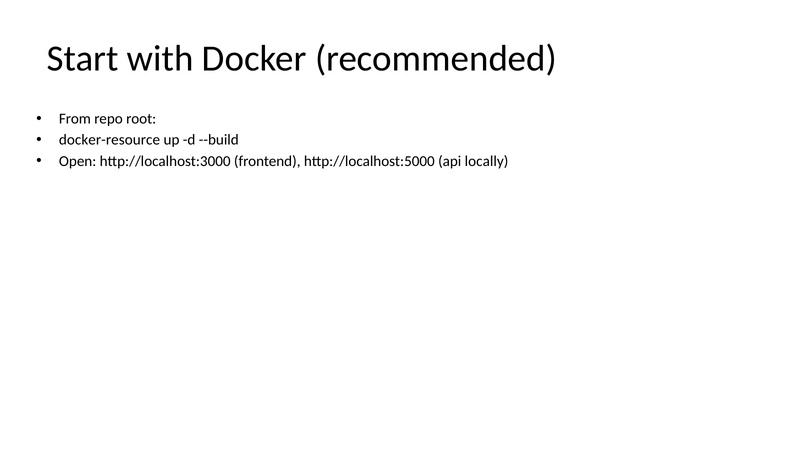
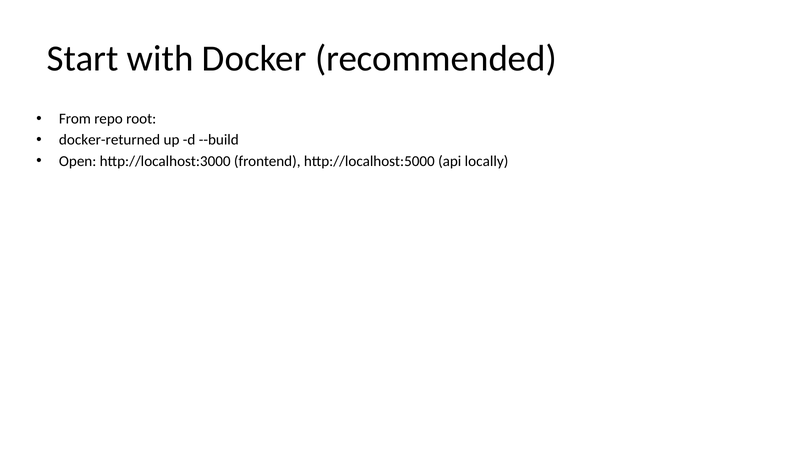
docker-resource: docker-resource -> docker-returned (110, 140)
